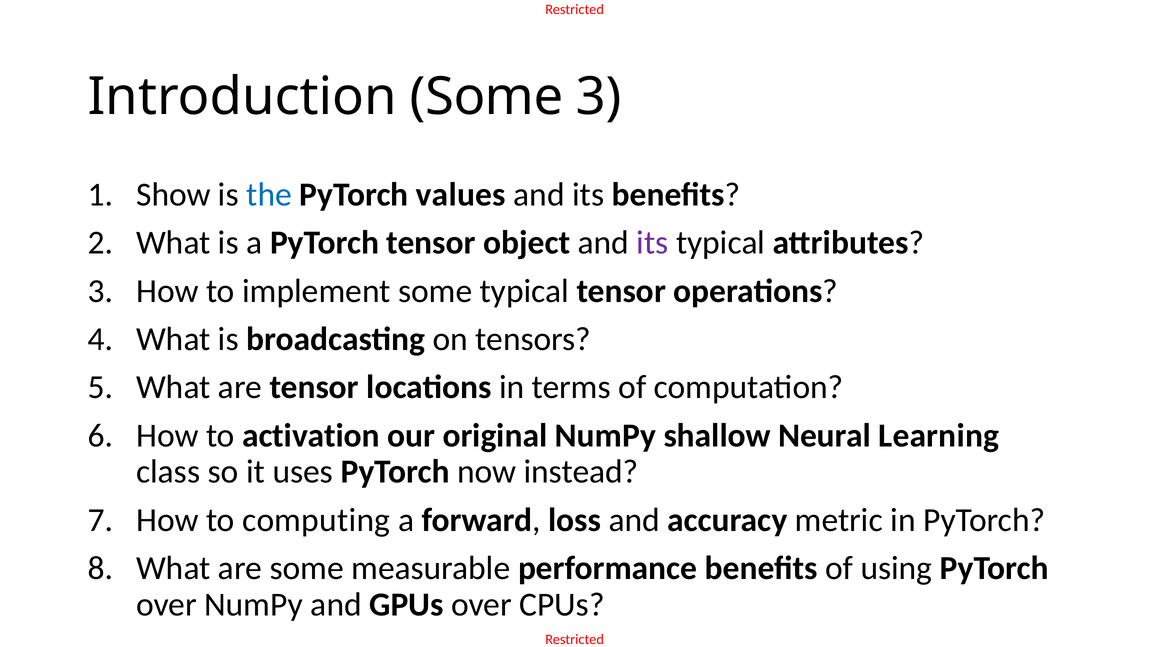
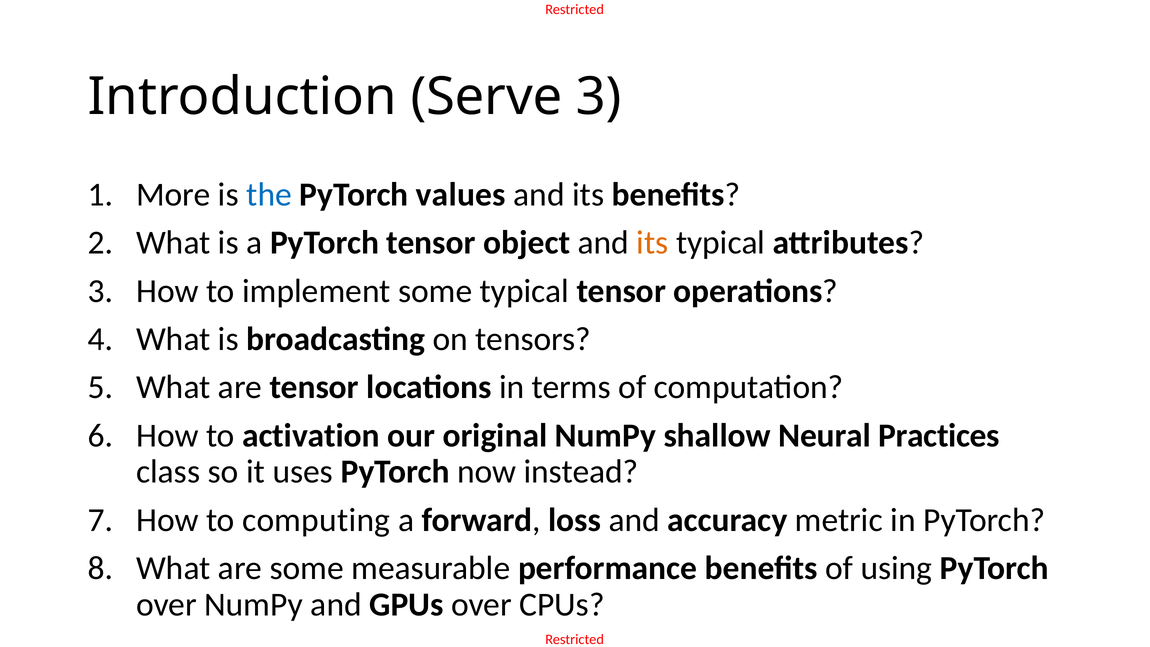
Introduction Some: Some -> Serve (486, 97)
Show: Show -> More (173, 194)
its colour: purple -> orange (652, 243)
Learning: Learning -> Practices (939, 436)
